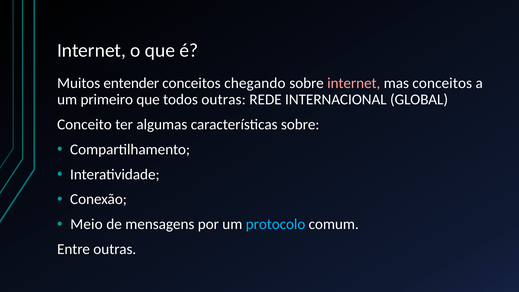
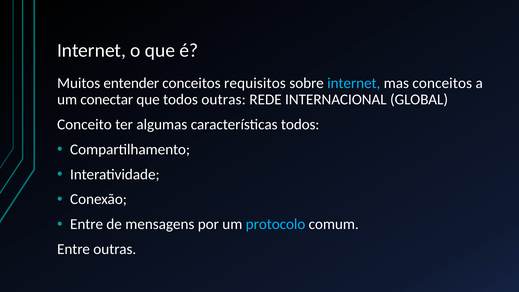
chegando: chegando -> requisitos (255, 83)
internet colour: pink -> light blue (354, 83)
primeiro: primeiro -> conectar (107, 99)
características sobre: sobre -> todos (300, 124)
Meio: Meio -> Entre (87, 224)
